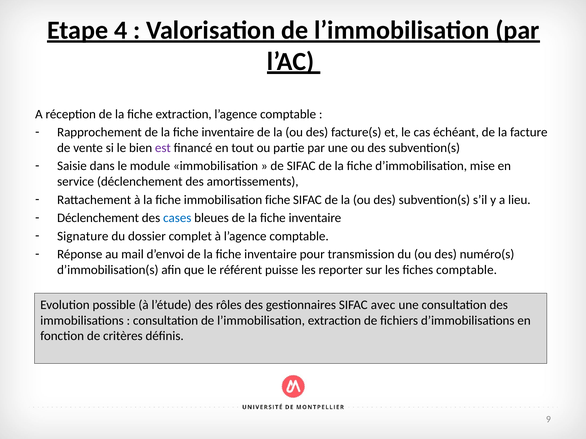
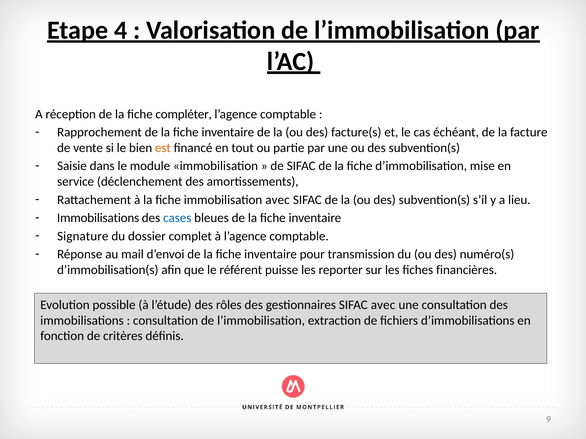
fiche extraction: extraction -> compléter (184, 114)
est colour: purple -> orange (163, 148)
immobilisation fiche: fiche -> avec (277, 200)
Déclenchement: Déclenchement -> Immobilisations (98, 218)
fiches comptable: comptable -> financières (467, 270)
